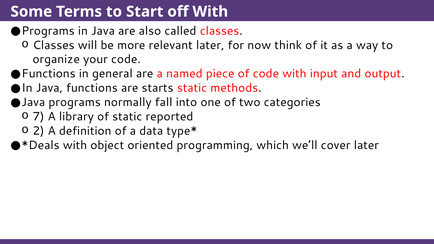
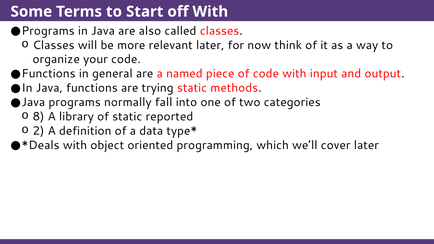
starts: starts -> trying (158, 88)
7: 7 -> 8 (38, 117)
